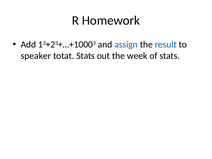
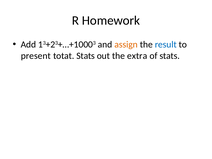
assign colour: blue -> orange (126, 44)
speaker: speaker -> present (36, 56)
week: week -> extra (137, 56)
